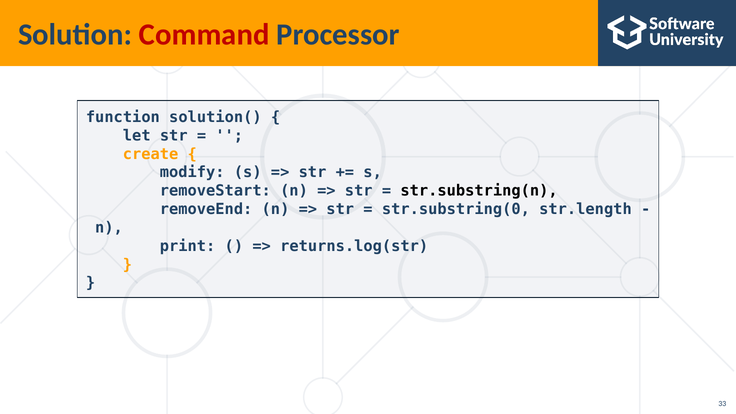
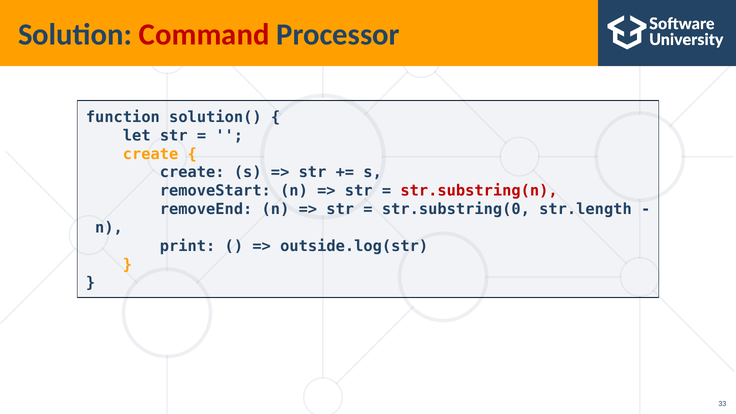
modify: modify -> create (192, 172)
str.substring(n colour: black -> red (479, 191)
returns.log(str: returns.log(str -> outside.log(str (354, 246)
